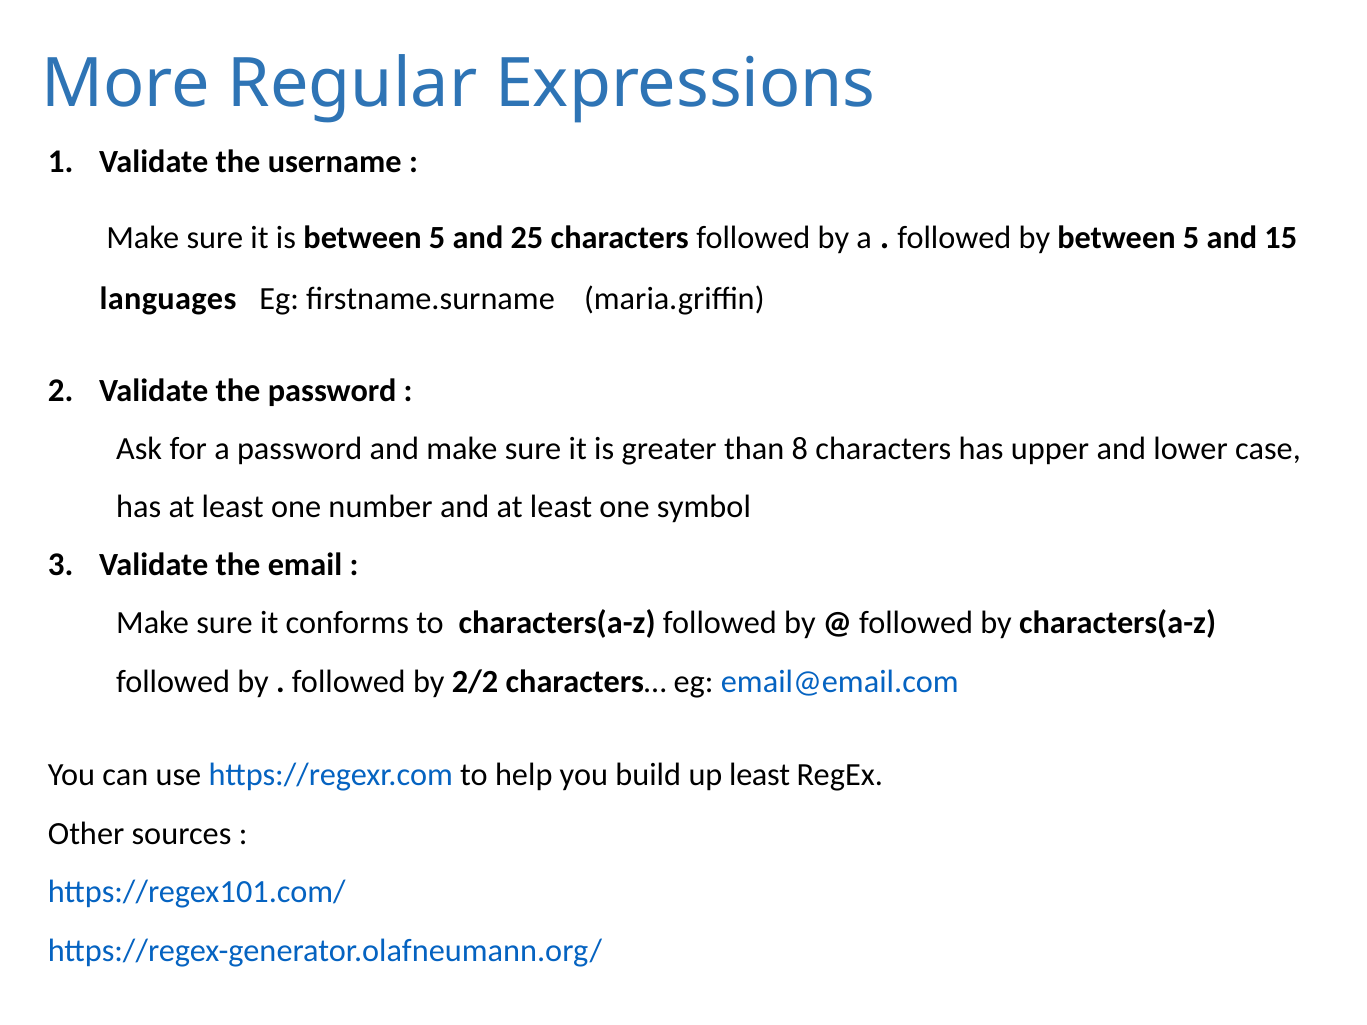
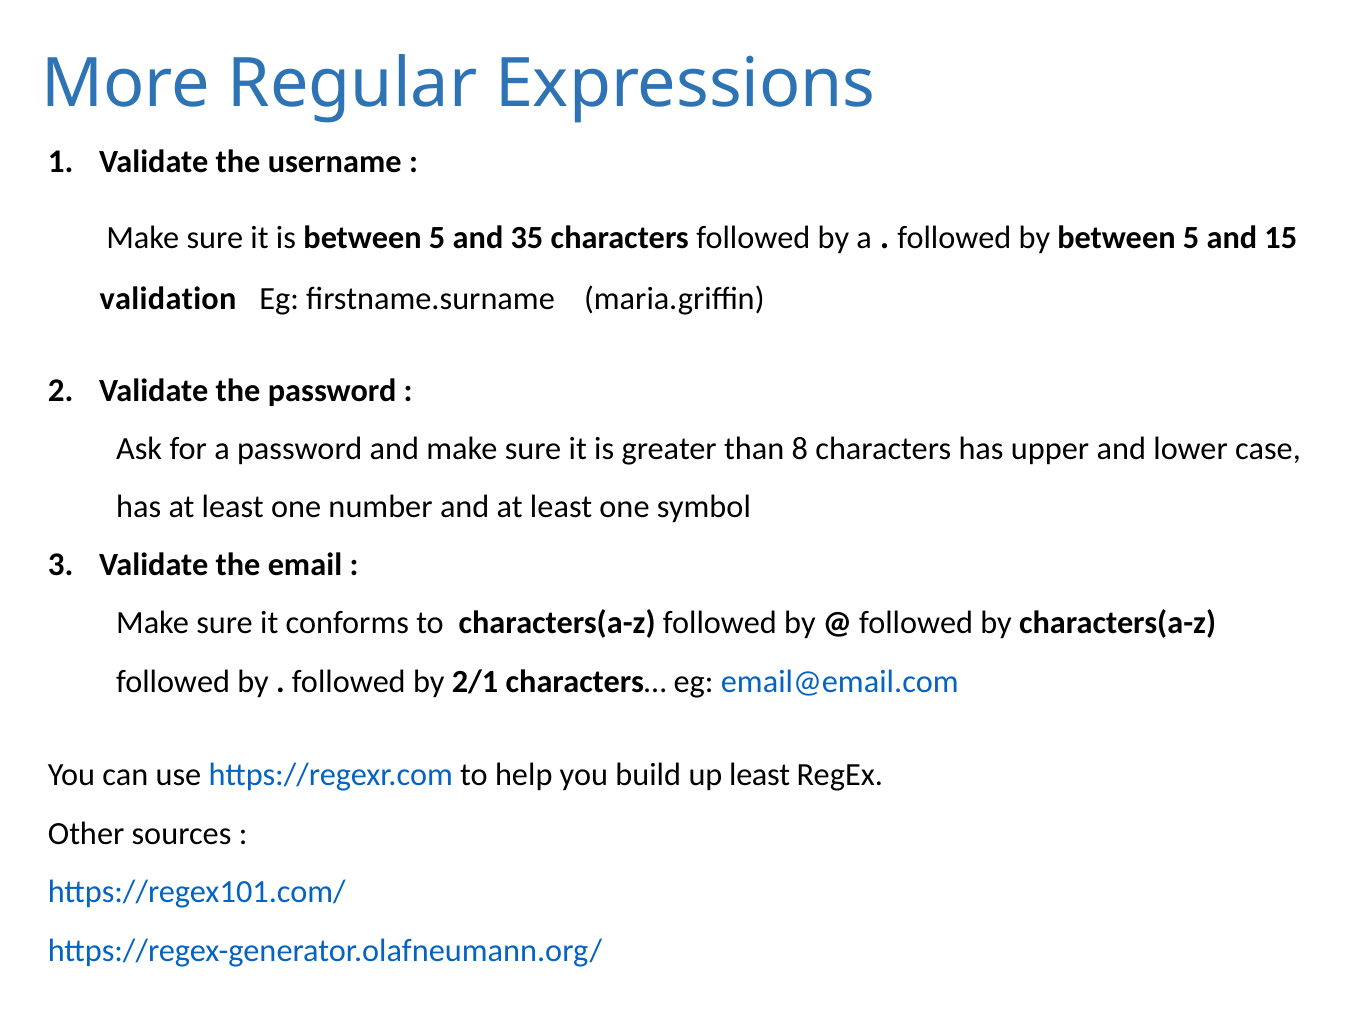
25: 25 -> 35 (527, 238)
languages: languages -> validation (168, 298)
2/2: 2/2 -> 2/1 (475, 682)
